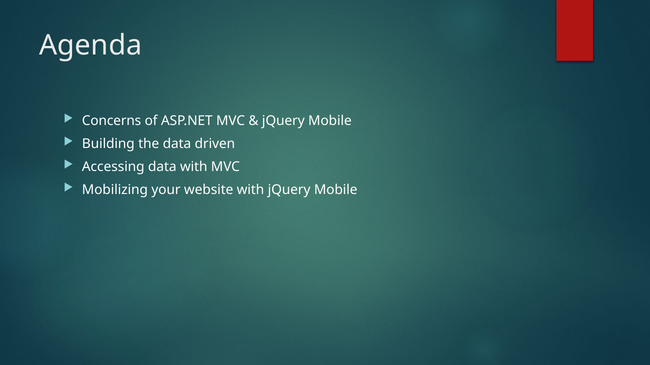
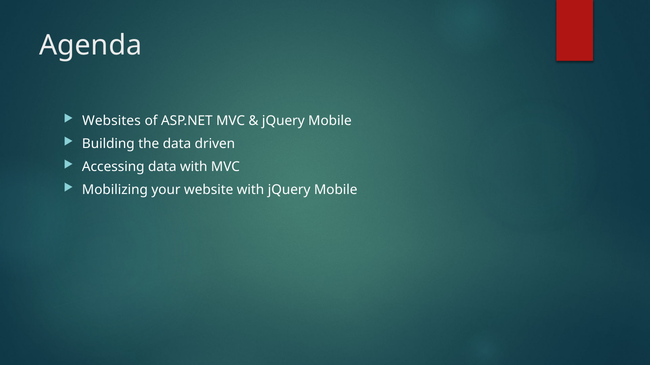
Concerns: Concerns -> Websites (111, 121)
